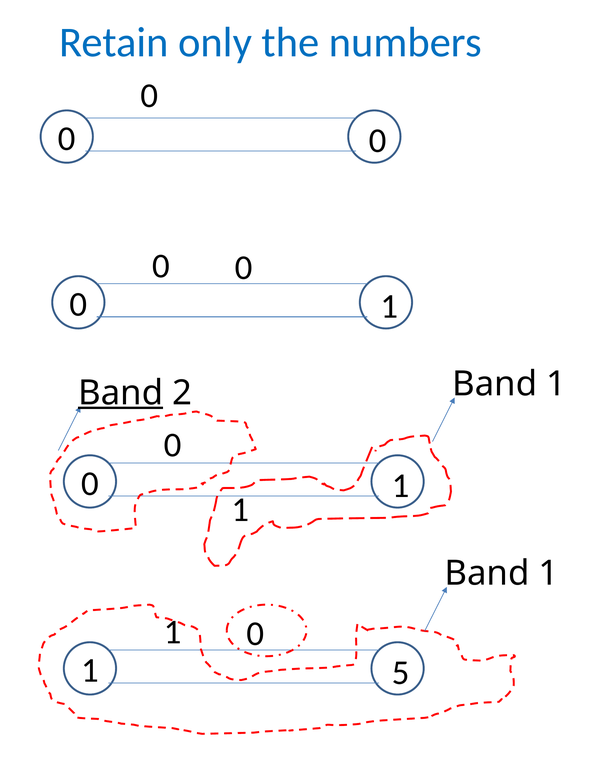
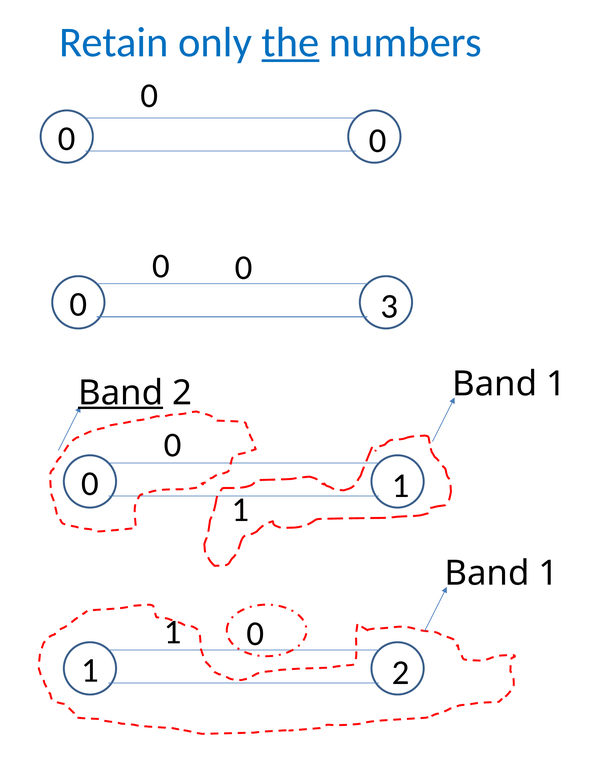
the underline: none -> present (290, 42)
1: 1 -> 3 (389, 306)
1 5: 5 -> 2 (401, 672)
